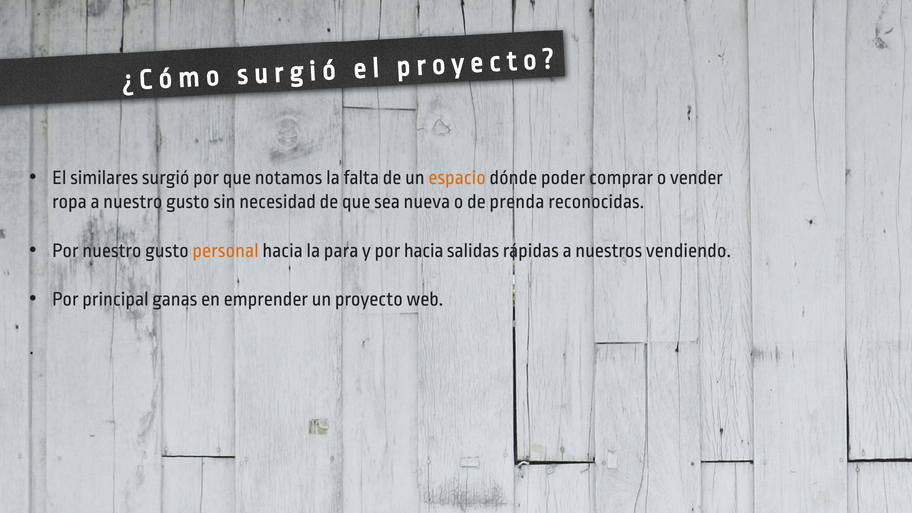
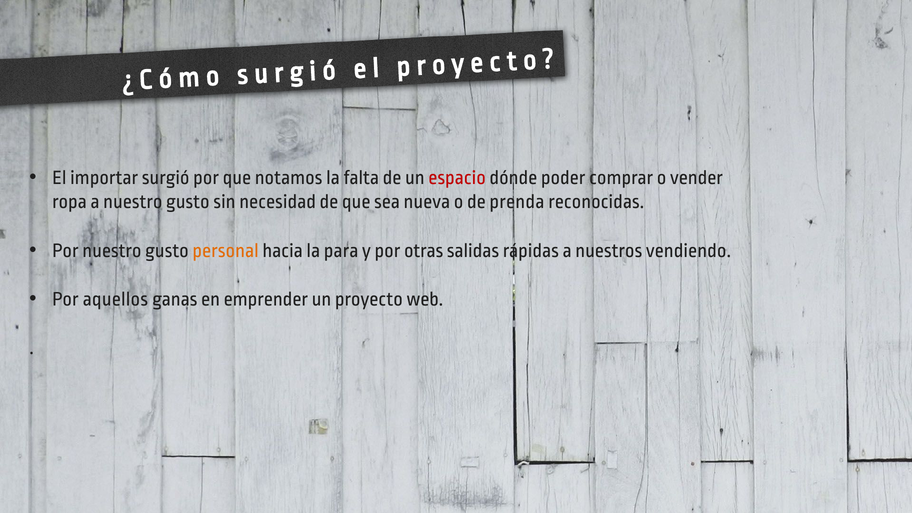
similares: similares -> importar (104, 177)
espacio colour: orange -> red (457, 177)
por hacia: hacia -> otras (424, 250)
principal: principal -> aquellos (115, 299)
